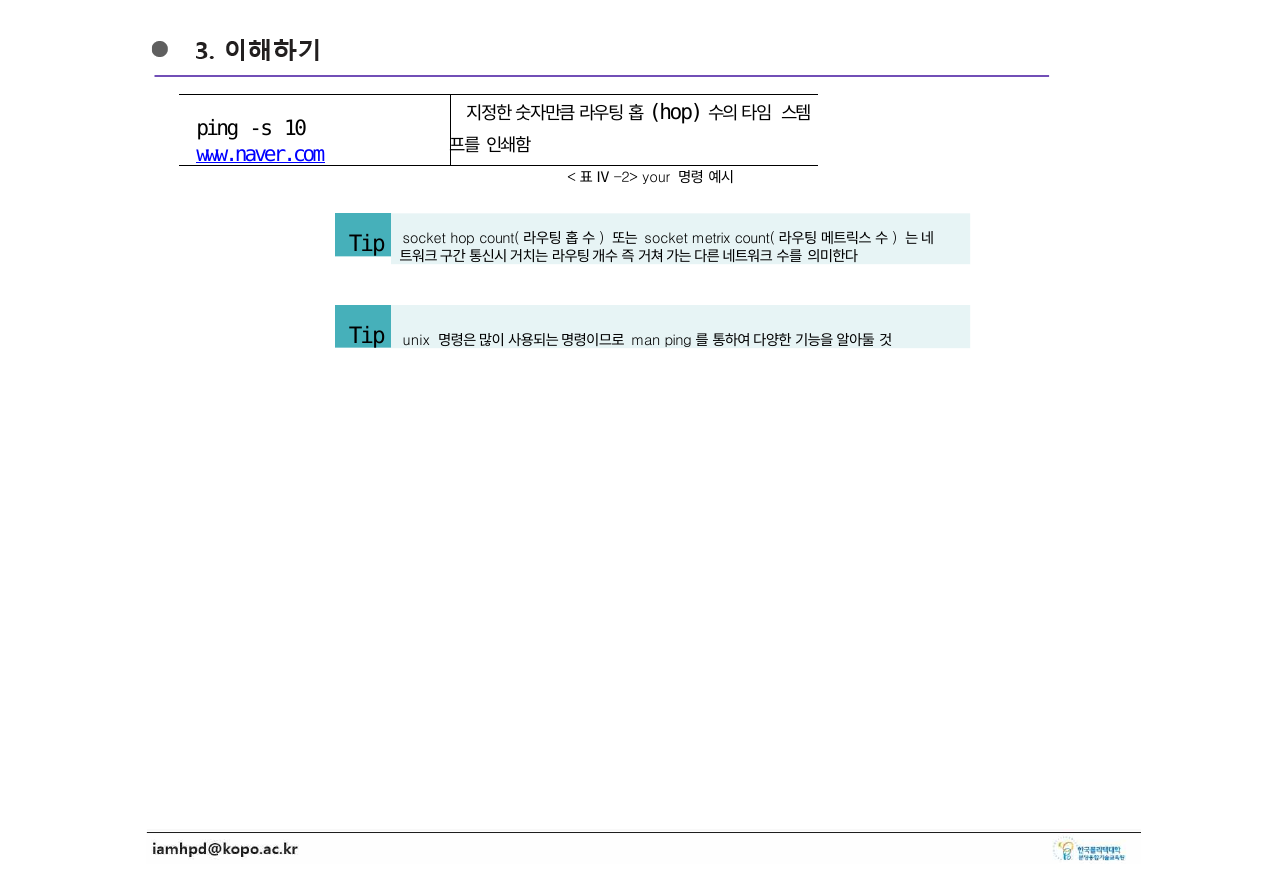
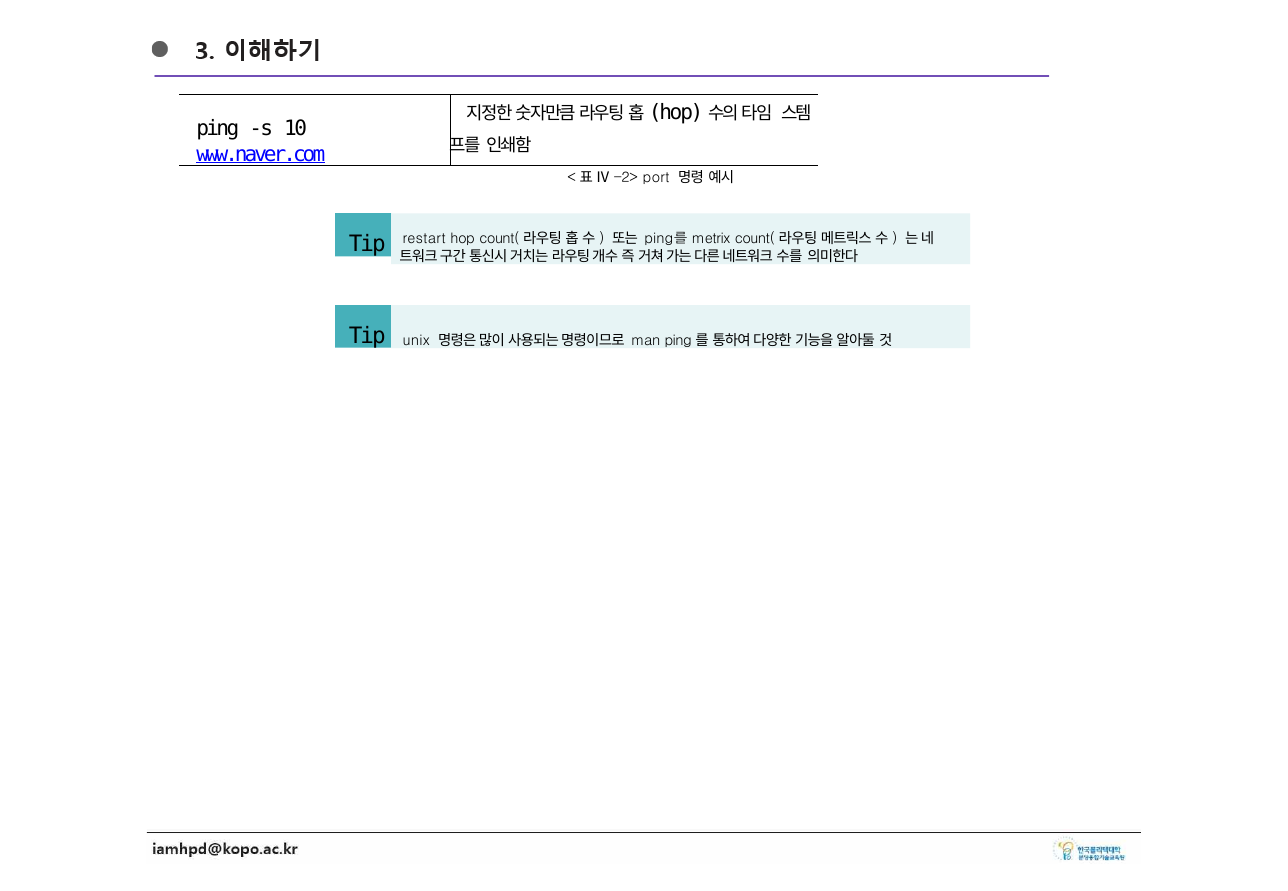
your: your -> port (656, 178)
Tip socket: socket -> restart (424, 239)
socket: socket -> ping를 (666, 239)
